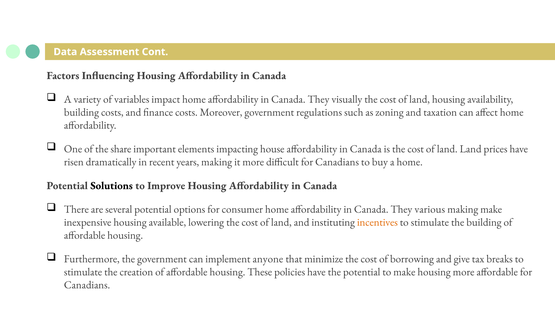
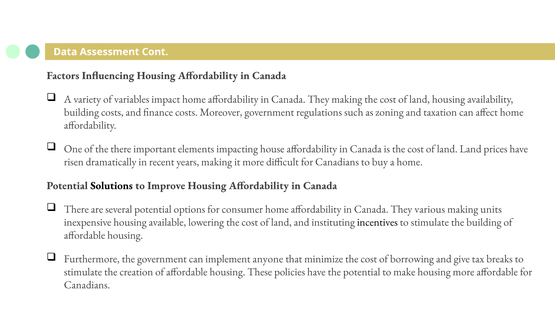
They visually: visually -> making (347, 99)
the share: share -> there (121, 149)
making make: make -> units (491, 209)
incentives colour: orange -> black (377, 222)
